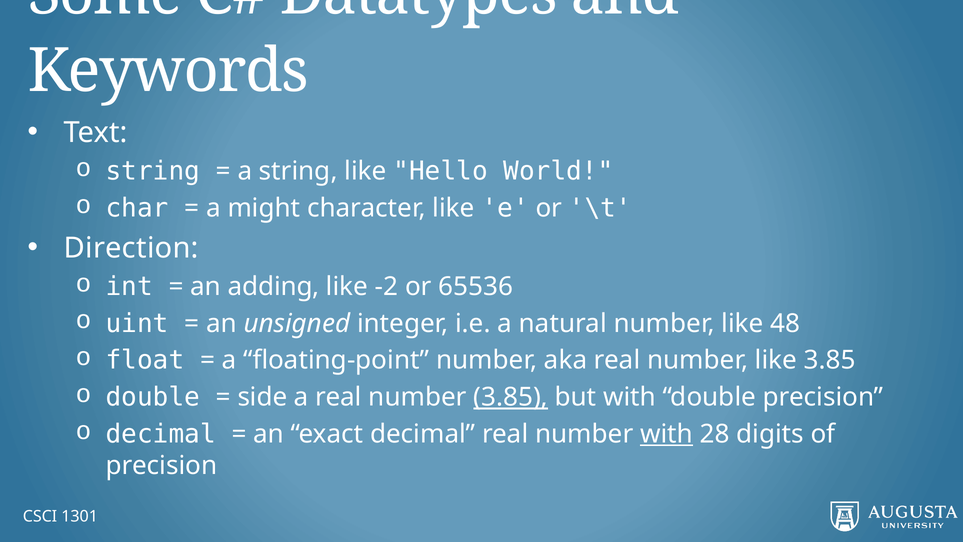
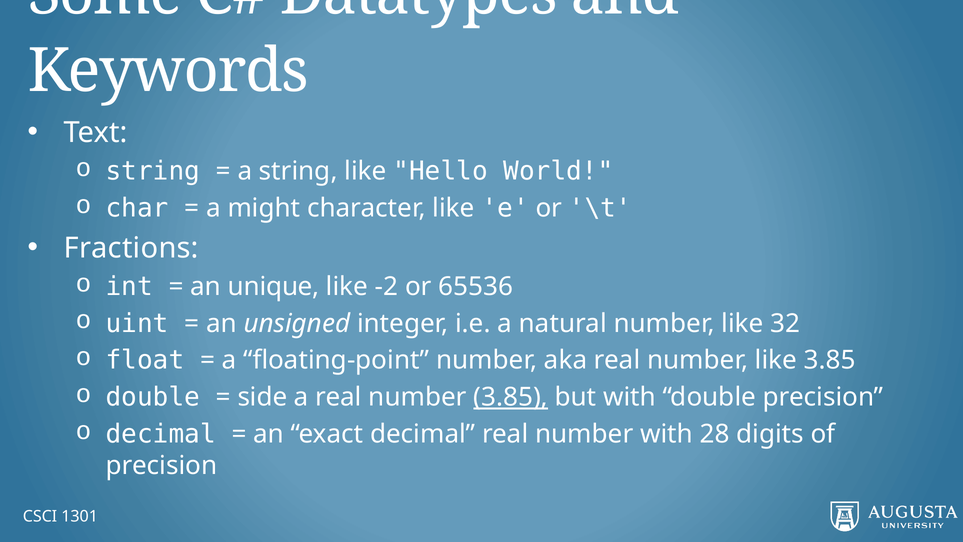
Direction: Direction -> Fractions (131, 248)
adding: adding -> unique (274, 286)
48: 48 -> 32 (785, 323)
with underline: present -> none (667, 434)
